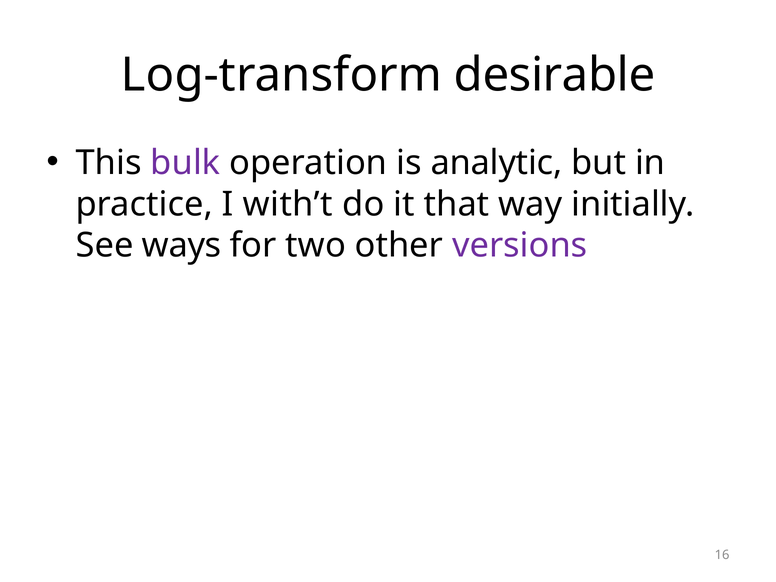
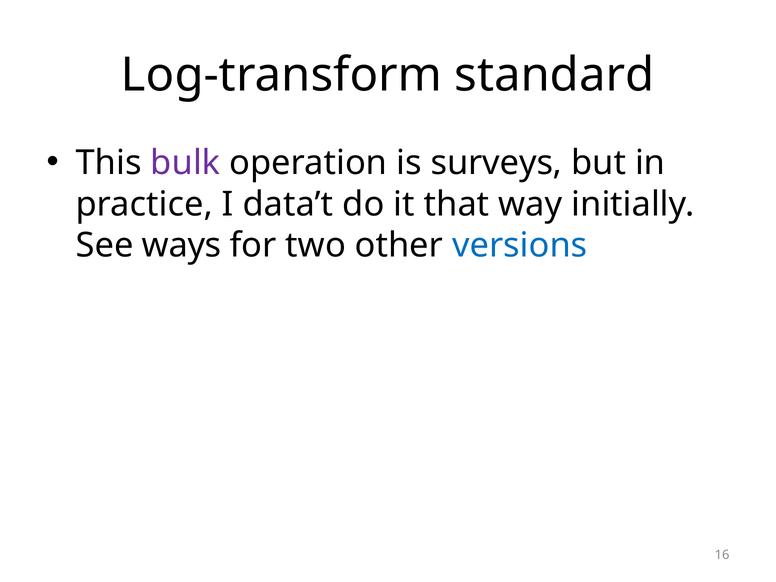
desirable: desirable -> standard (554, 75)
analytic: analytic -> surveys (496, 163)
with’t: with’t -> data’t (288, 204)
versions colour: purple -> blue (520, 246)
